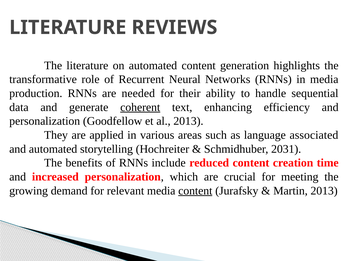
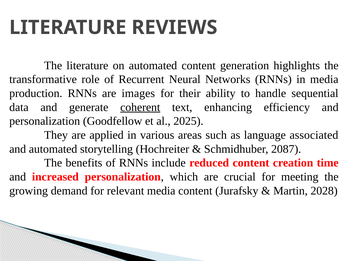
needed: needed -> images (138, 93)
al 2013: 2013 -> 2025 (188, 121)
2031: 2031 -> 2087 (286, 149)
content underline: present -> none (195, 191)
Martin 2013: 2013 -> 2028 (324, 191)
